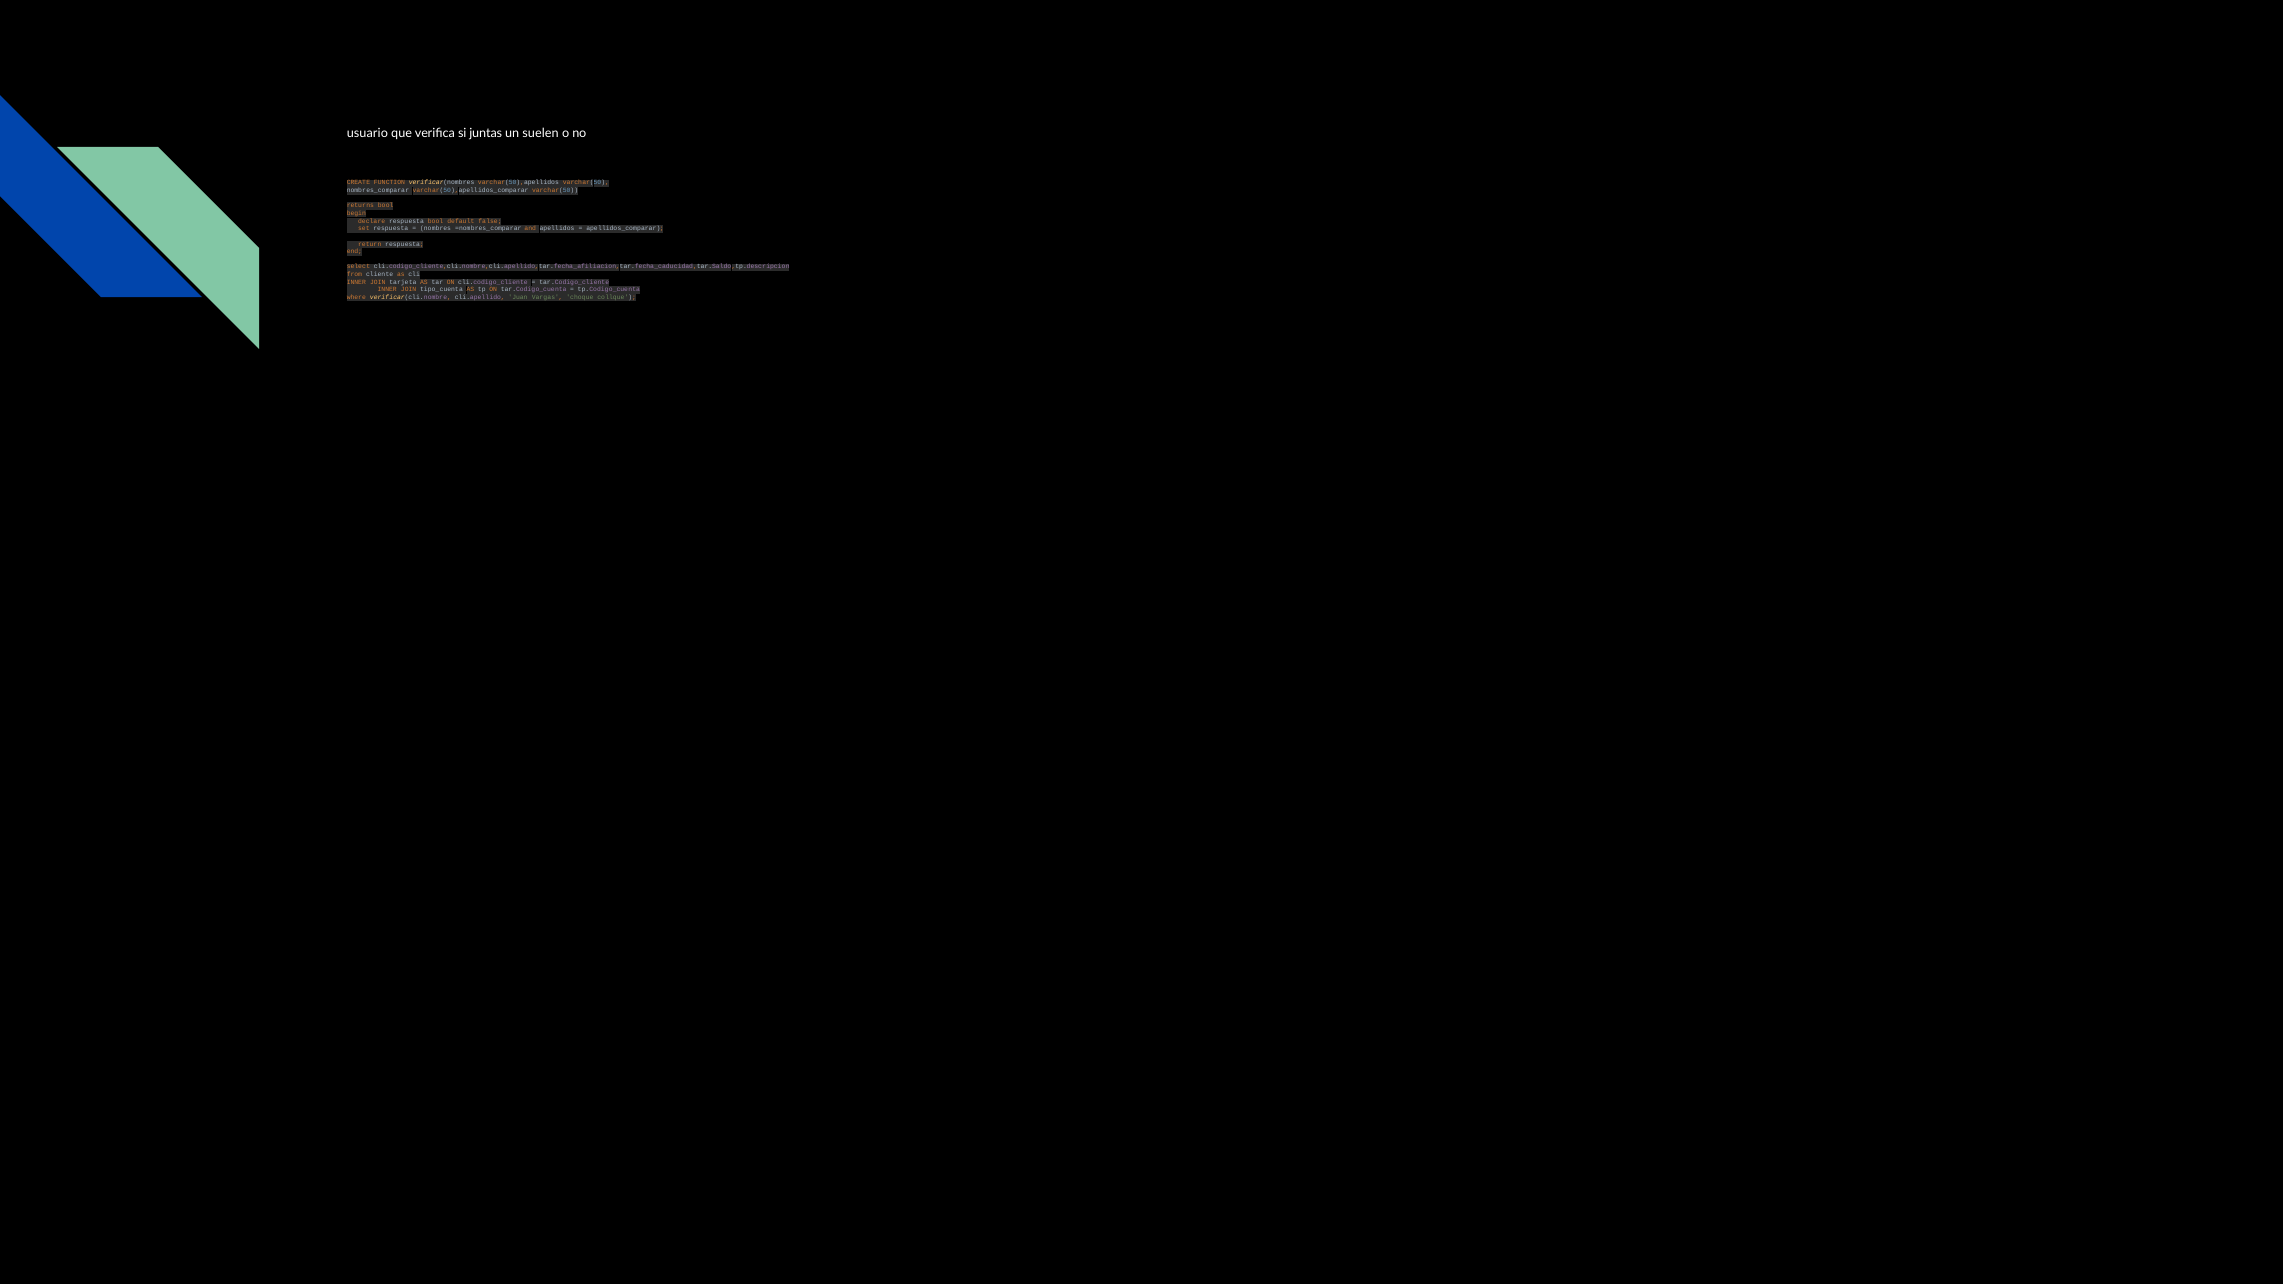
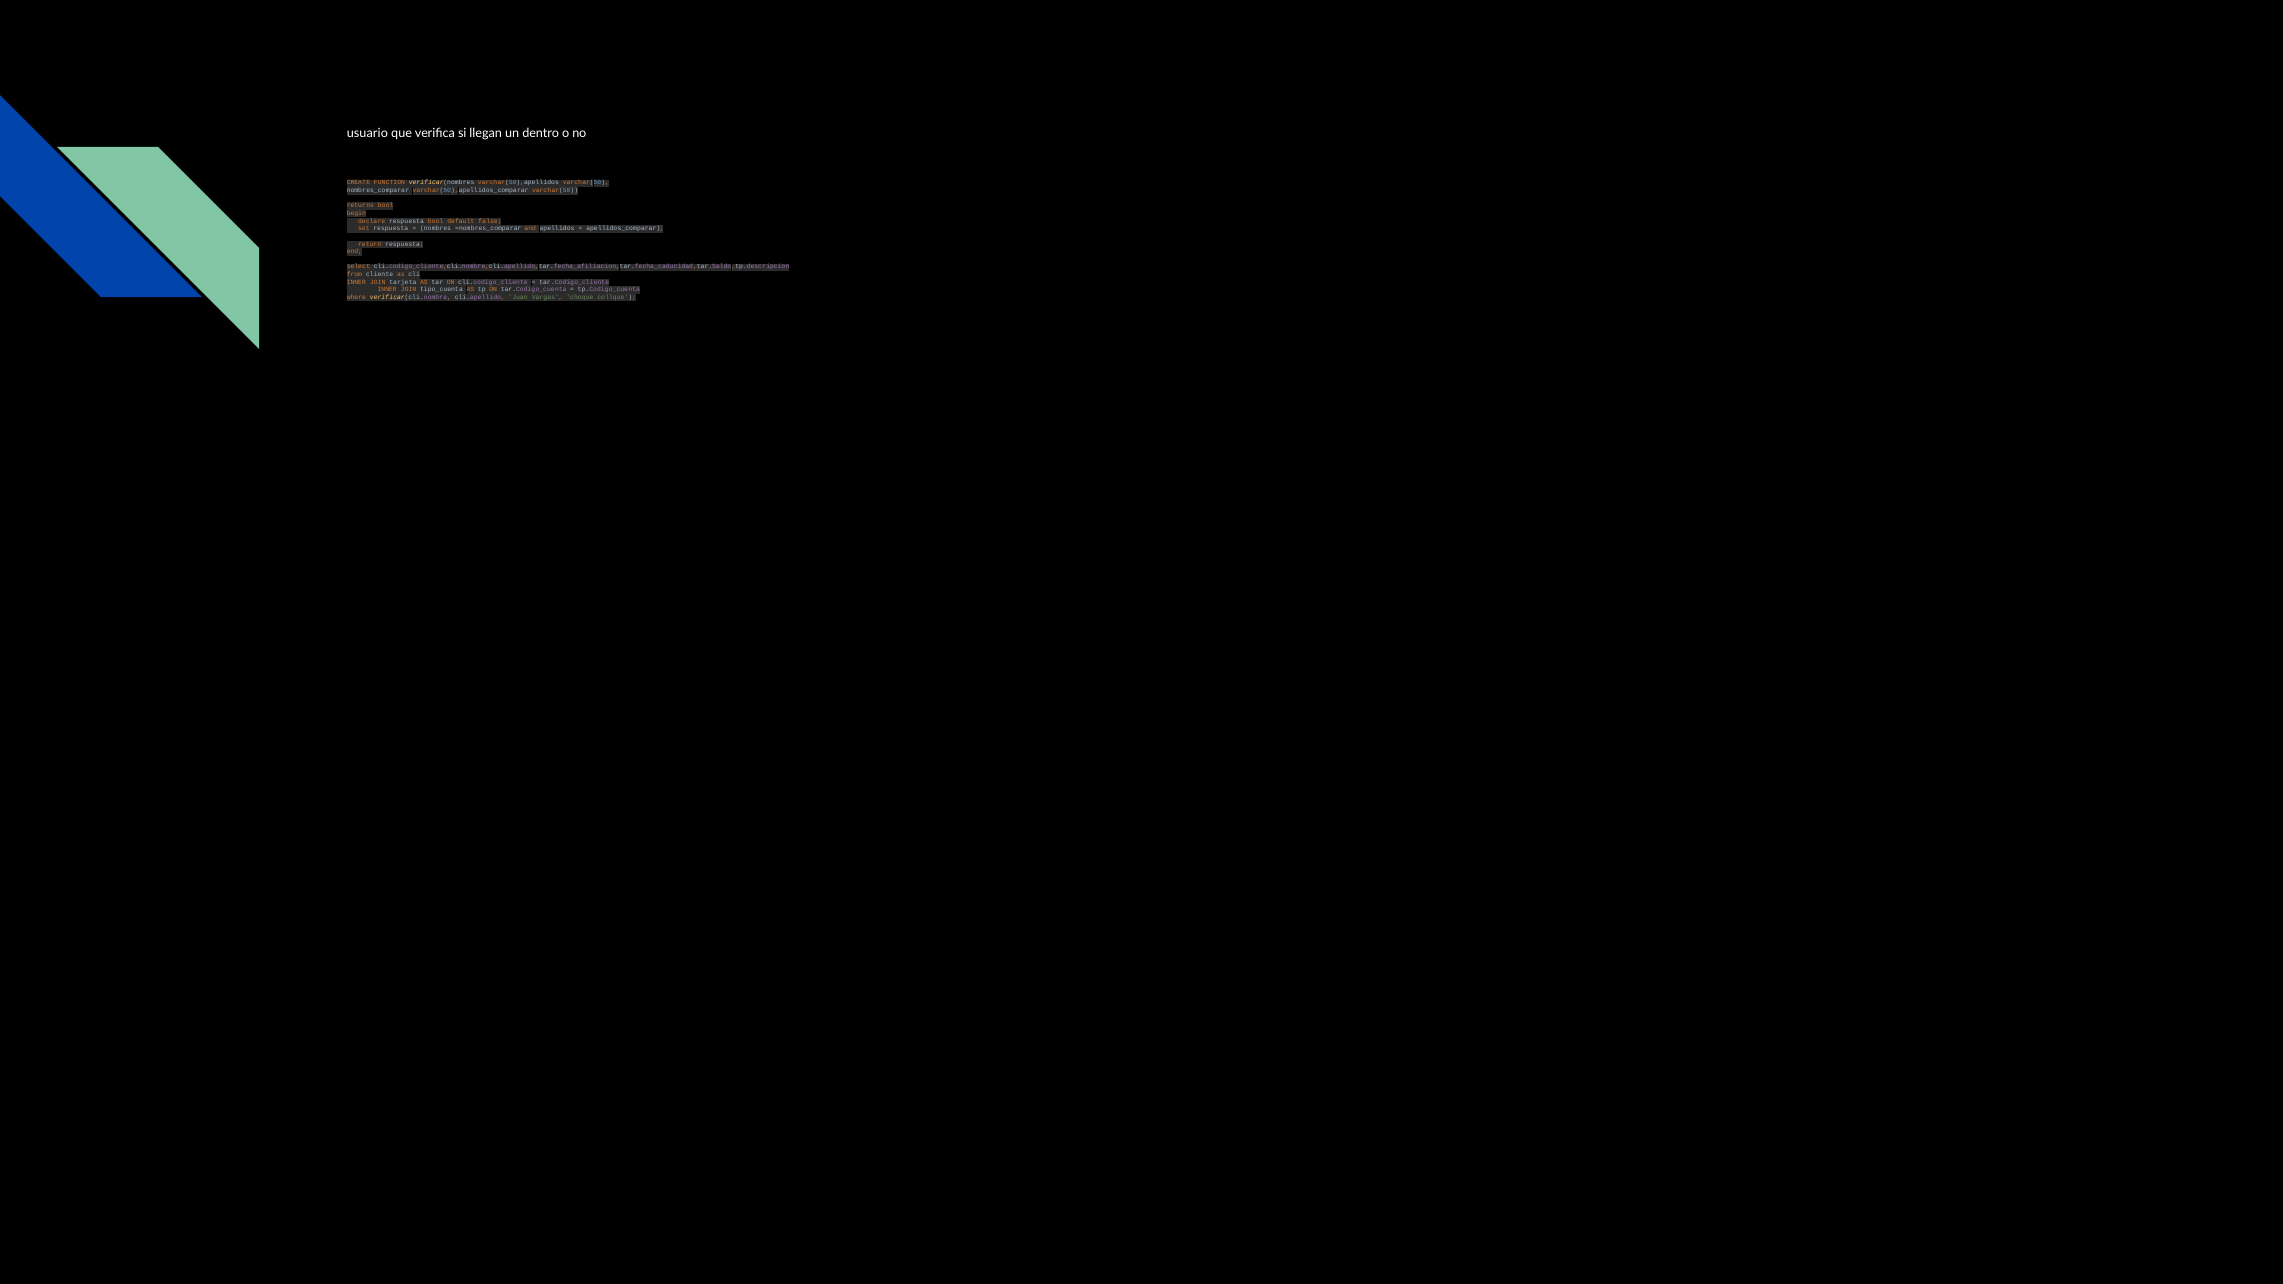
juntas: juntas -> llegan (486, 134)
suelen: suelen -> dentro (541, 134)
